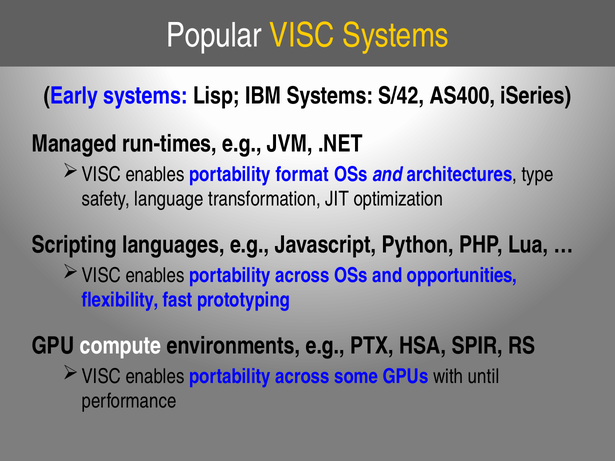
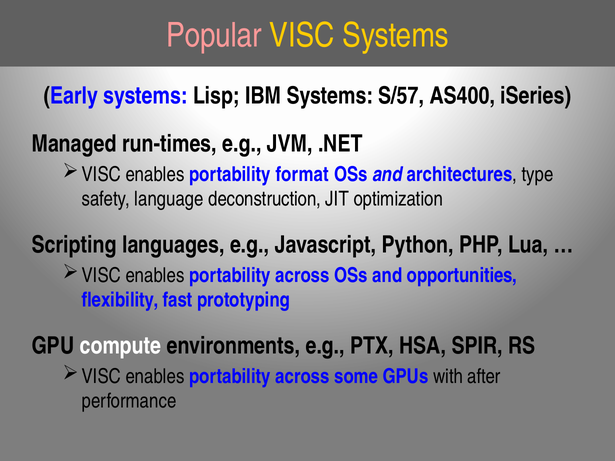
Popular colour: white -> pink (214, 36)
S/42: S/42 -> S/57 (401, 96)
transformation: transformation -> deconstruction (265, 199)
until: until -> after (484, 377)
